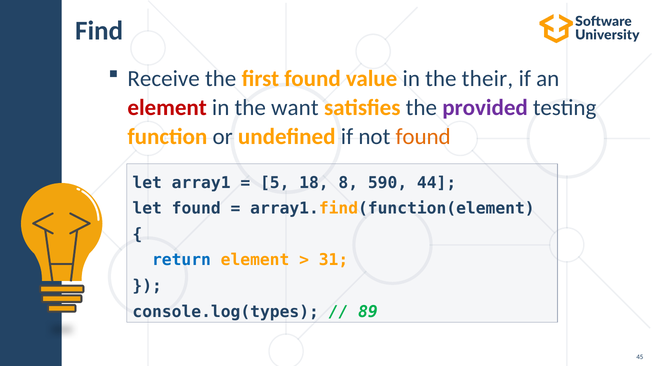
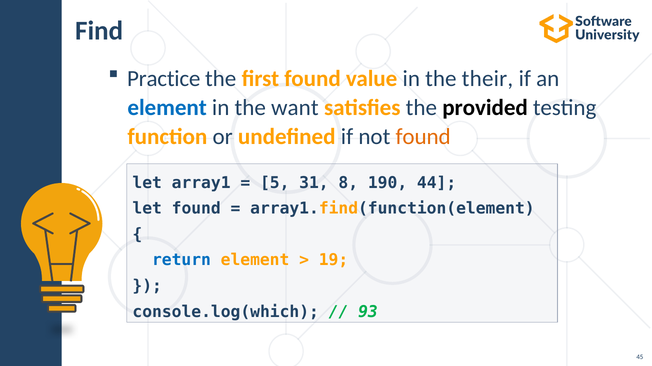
Receive: Receive -> Practice (164, 79)
element colour: red -> blue (167, 108)
provided colour: purple -> black (485, 108)
18: 18 -> 31 (314, 183)
590: 590 -> 190 (388, 183)
31: 31 -> 19 (334, 261)
console.log(types: console.log(types -> console.log(which (226, 312)
89: 89 -> 93 (368, 312)
